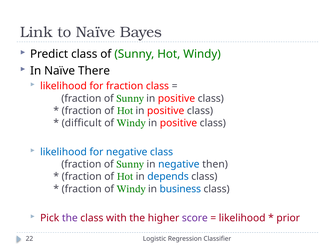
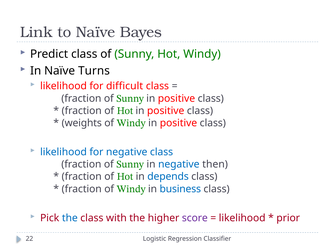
There: There -> Turns (94, 71)
for fraction: fraction -> difficult (125, 86)
difficult: difficult -> weights (82, 123)
the colour: purple -> blue (70, 218)
